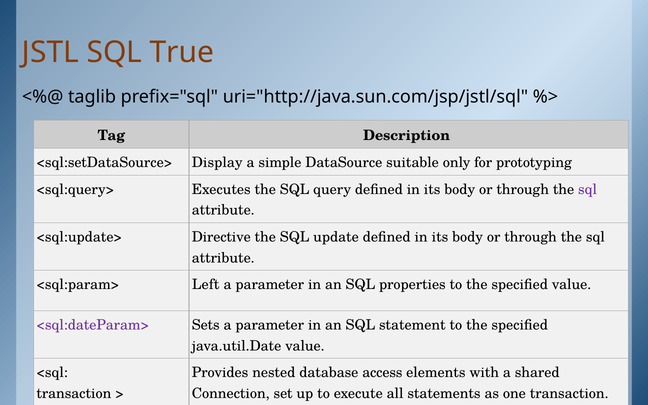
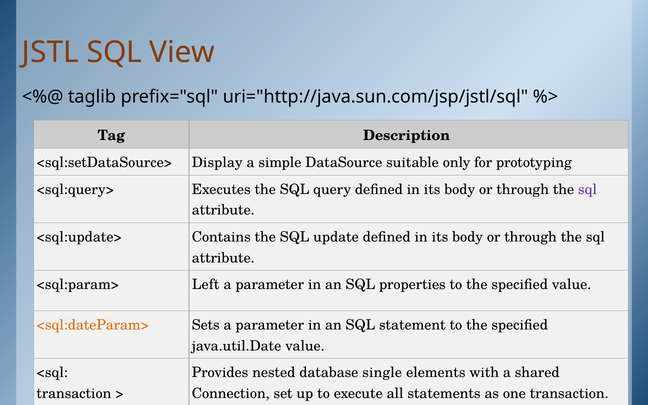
True: True -> View (182, 52)
Directive: Directive -> Contains (221, 237)
<sql:dateParam> colour: purple -> orange (93, 325)
access: access -> single (382, 373)
